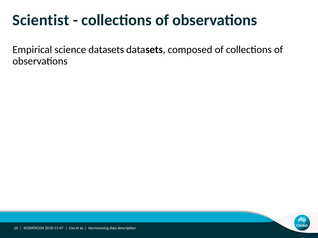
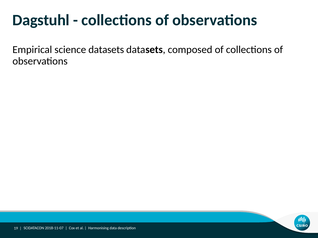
Scientist: Scientist -> Dagstuhl (41, 20)
